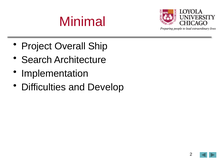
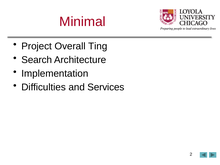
Ship: Ship -> Ting (98, 46)
Develop: Develop -> Services (106, 87)
